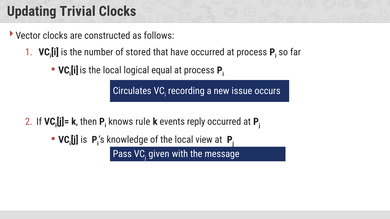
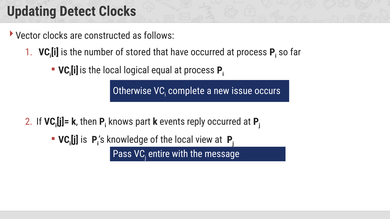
Trivial: Trivial -> Detect (78, 11)
Circulates: Circulates -> Otherwise (132, 91)
recording: recording -> complete (186, 91)
rule: rule -> part (143, 122)
given: given -> entire (159, 154)
